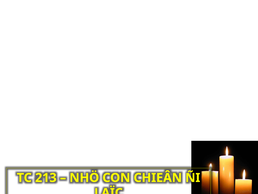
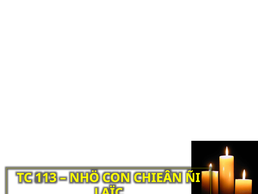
213: 213 -> 113 (46, 177)
